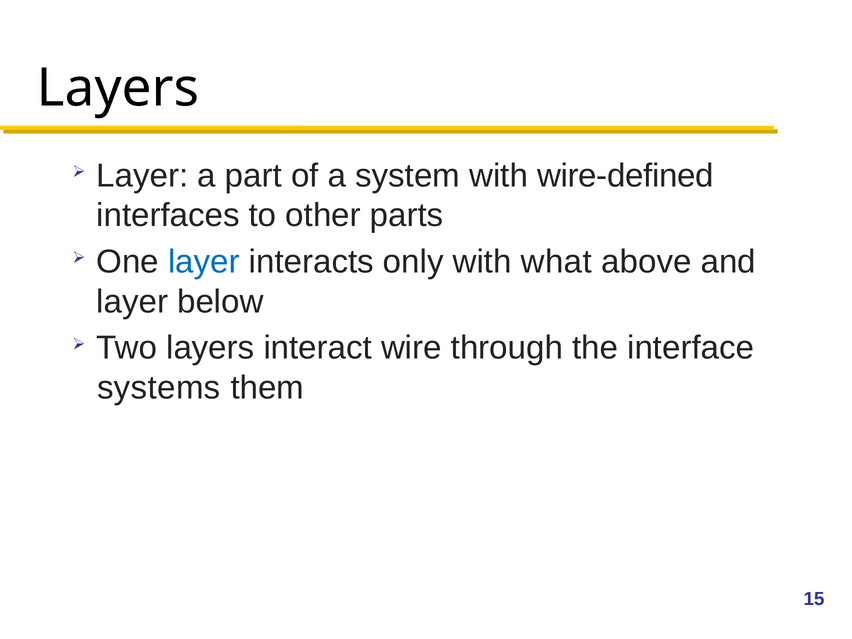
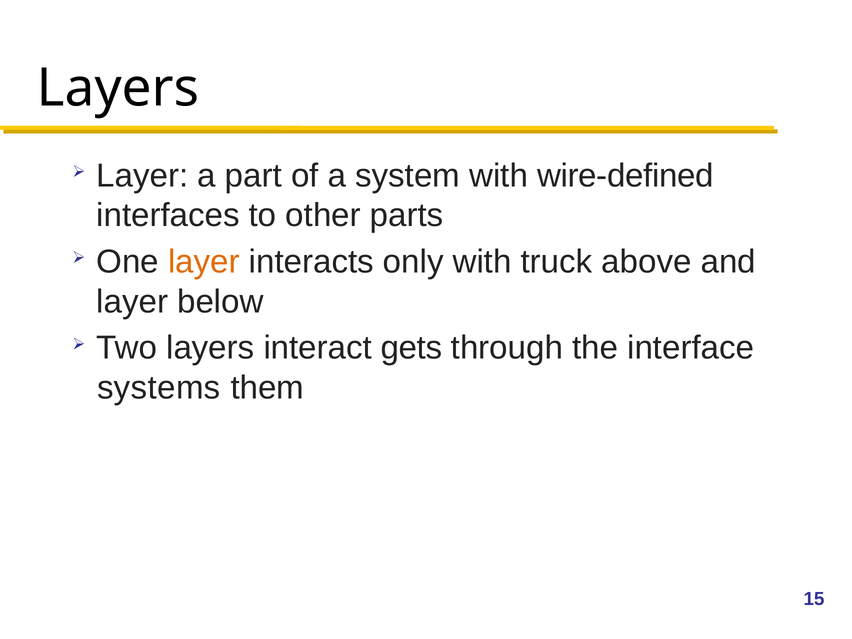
layer colour: blue -> orange (204, 262)
what: what -> truck (556, 262)
wire: wire -> gets (412, 348)
